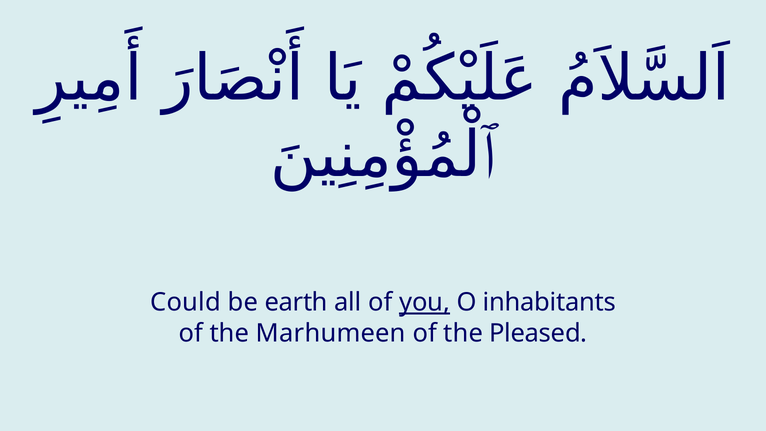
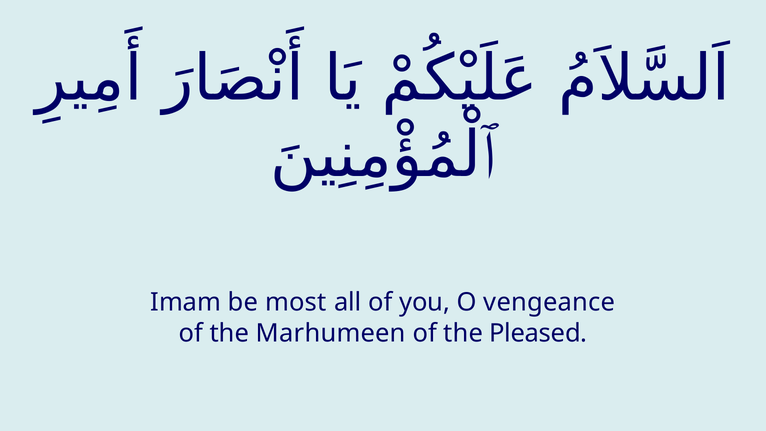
Could: Could -> Imam (186, 302)
earth: earth -> most (296, 302)
you underline: present -> none (425, 302)
inhabitants: inhabitants -> vengeance (549, 302)
